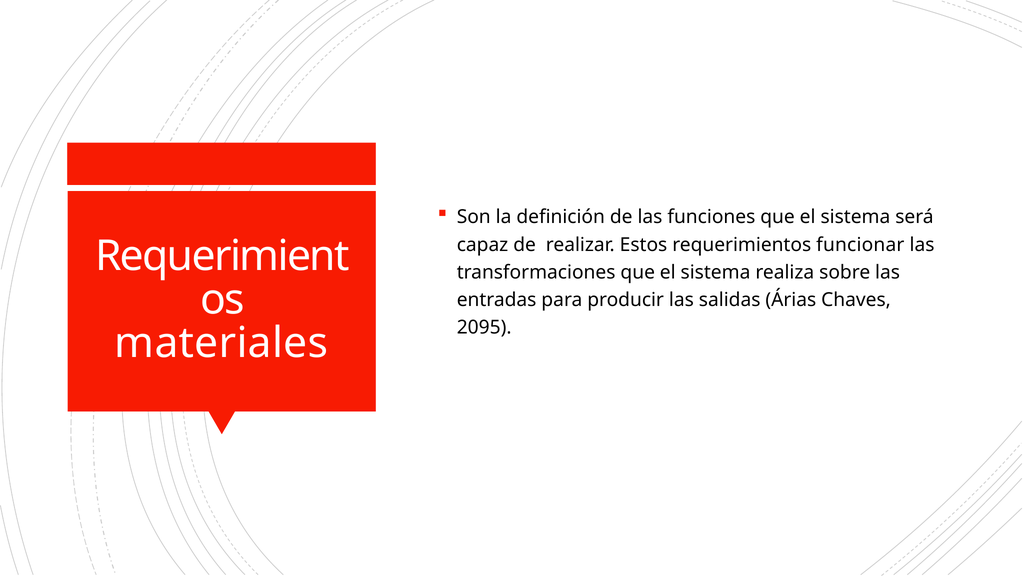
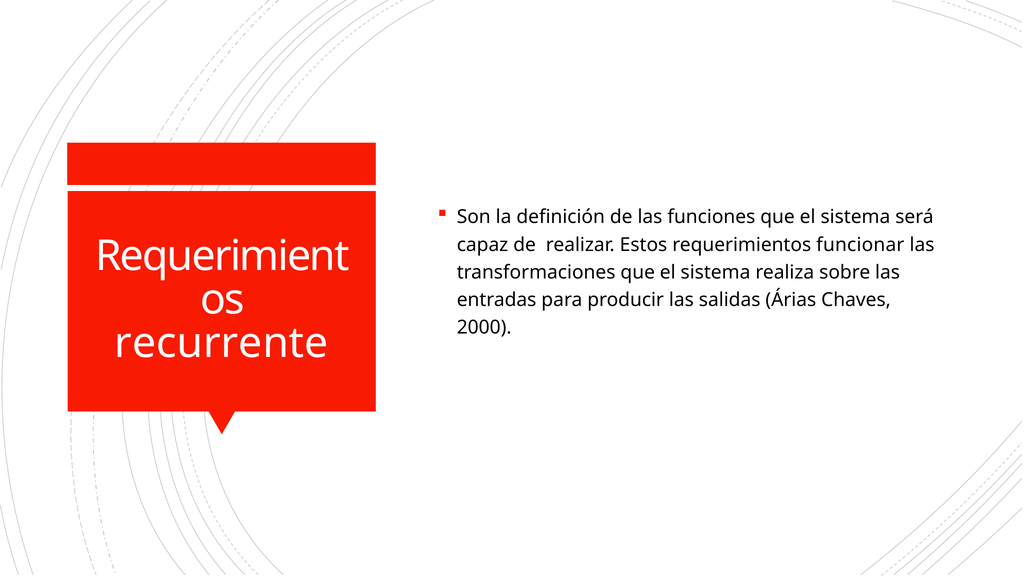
2095: 2095 -> 2000 (484, 328)
materiales: materiales -> recurrente (221, 343)
